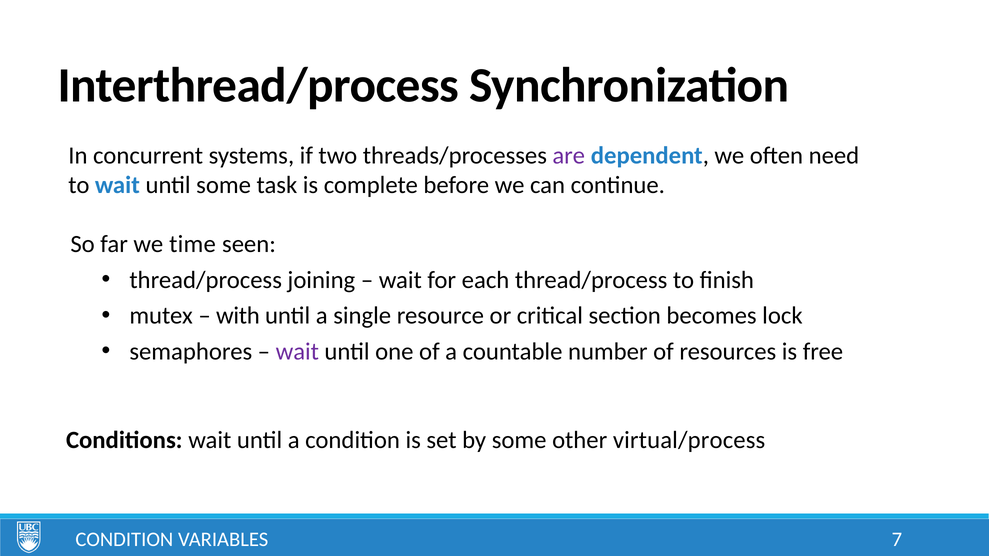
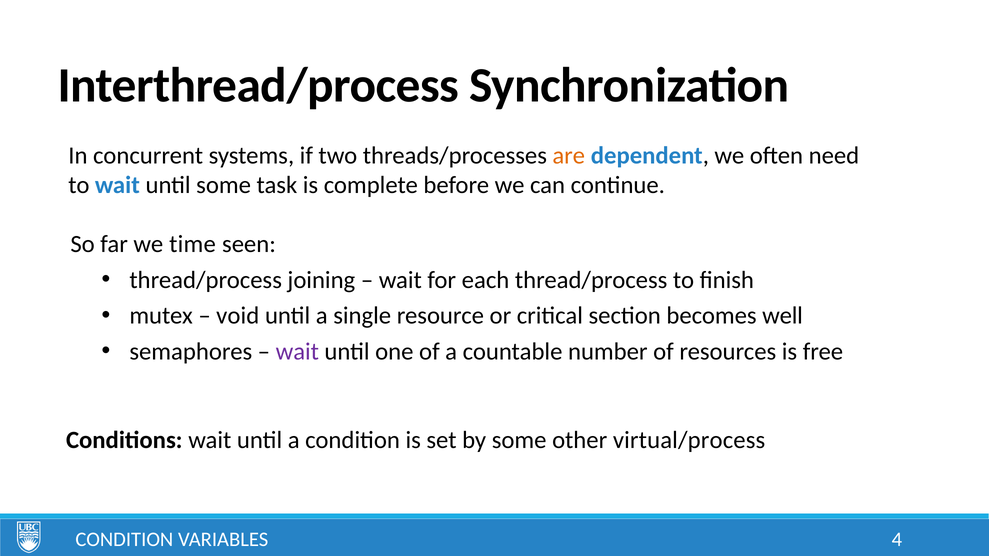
are colour: purple -> orange (569, 156)
with: with -> void (238, 316)
lock: lock -> well (783, 316)
7: 7 -> 4 (897, 540)
